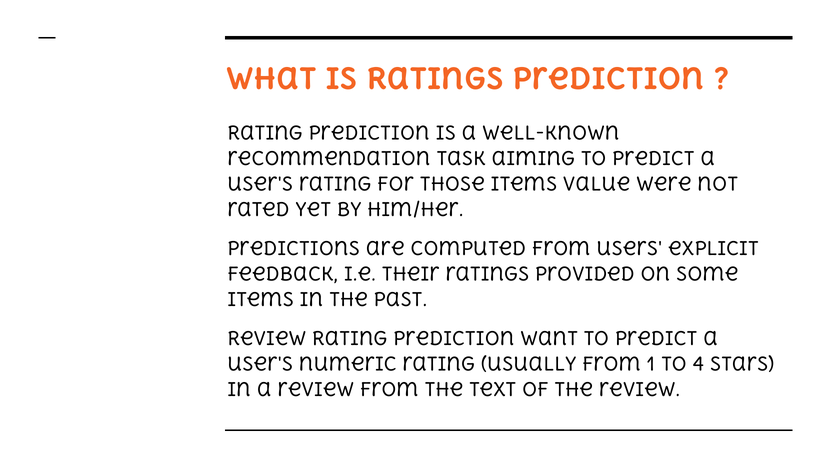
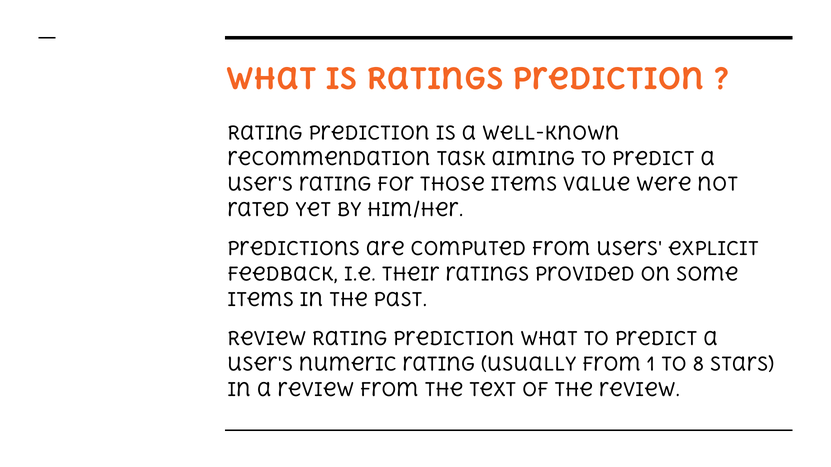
Prediction want: want -> what (549, 340)
4: 4 -> 8 (698, 365)
